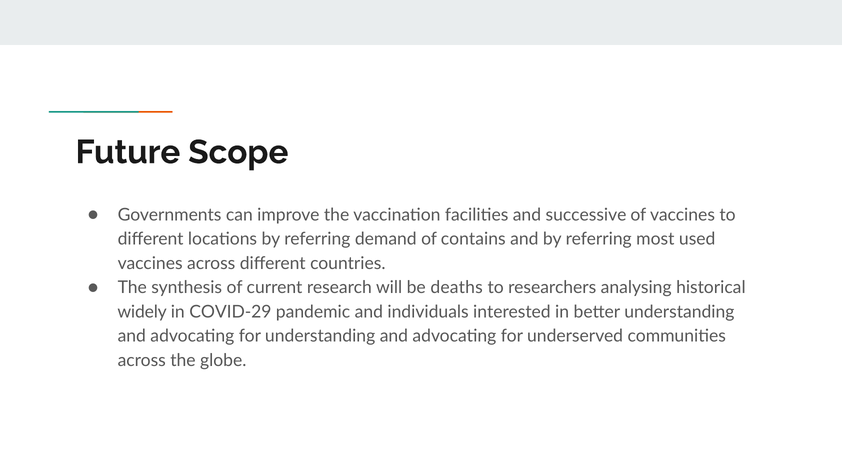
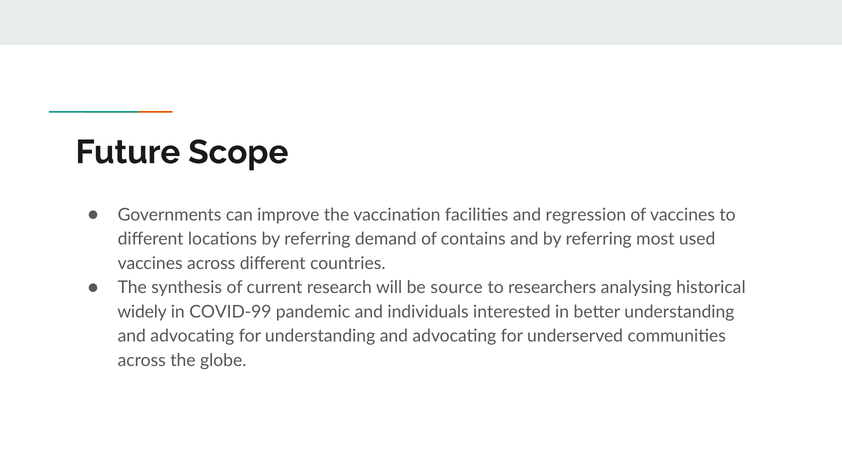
successive: successive -> regression (586, 215)
deaths: deaths -> source (457, 287)
COVID-29: COVID-29 -> COVID-99 (230, 312)
